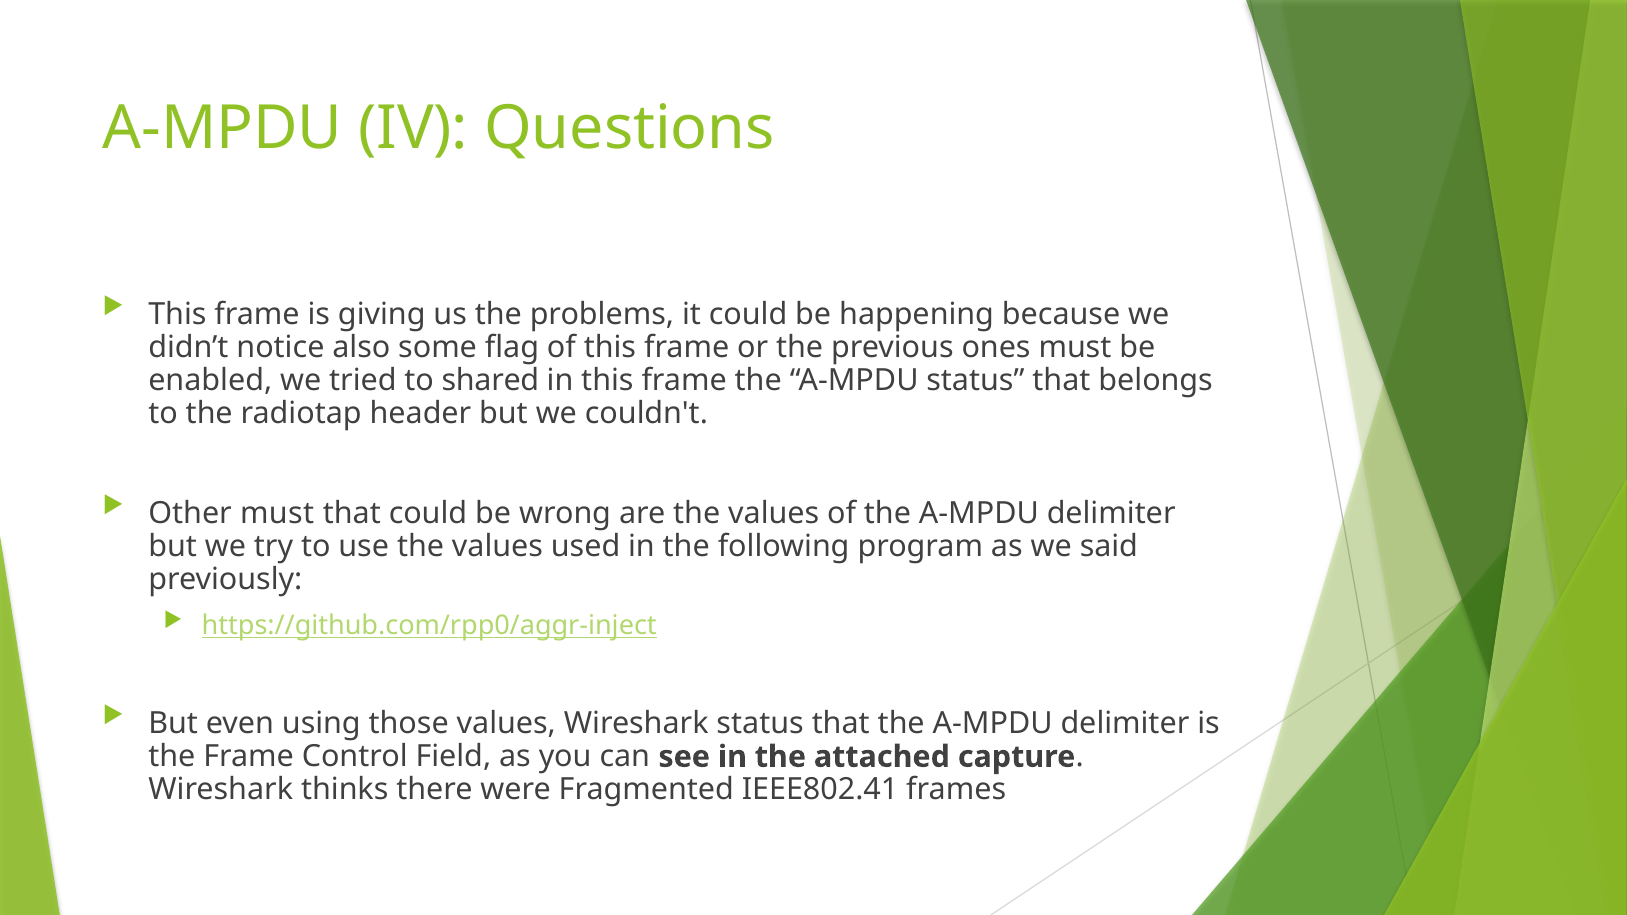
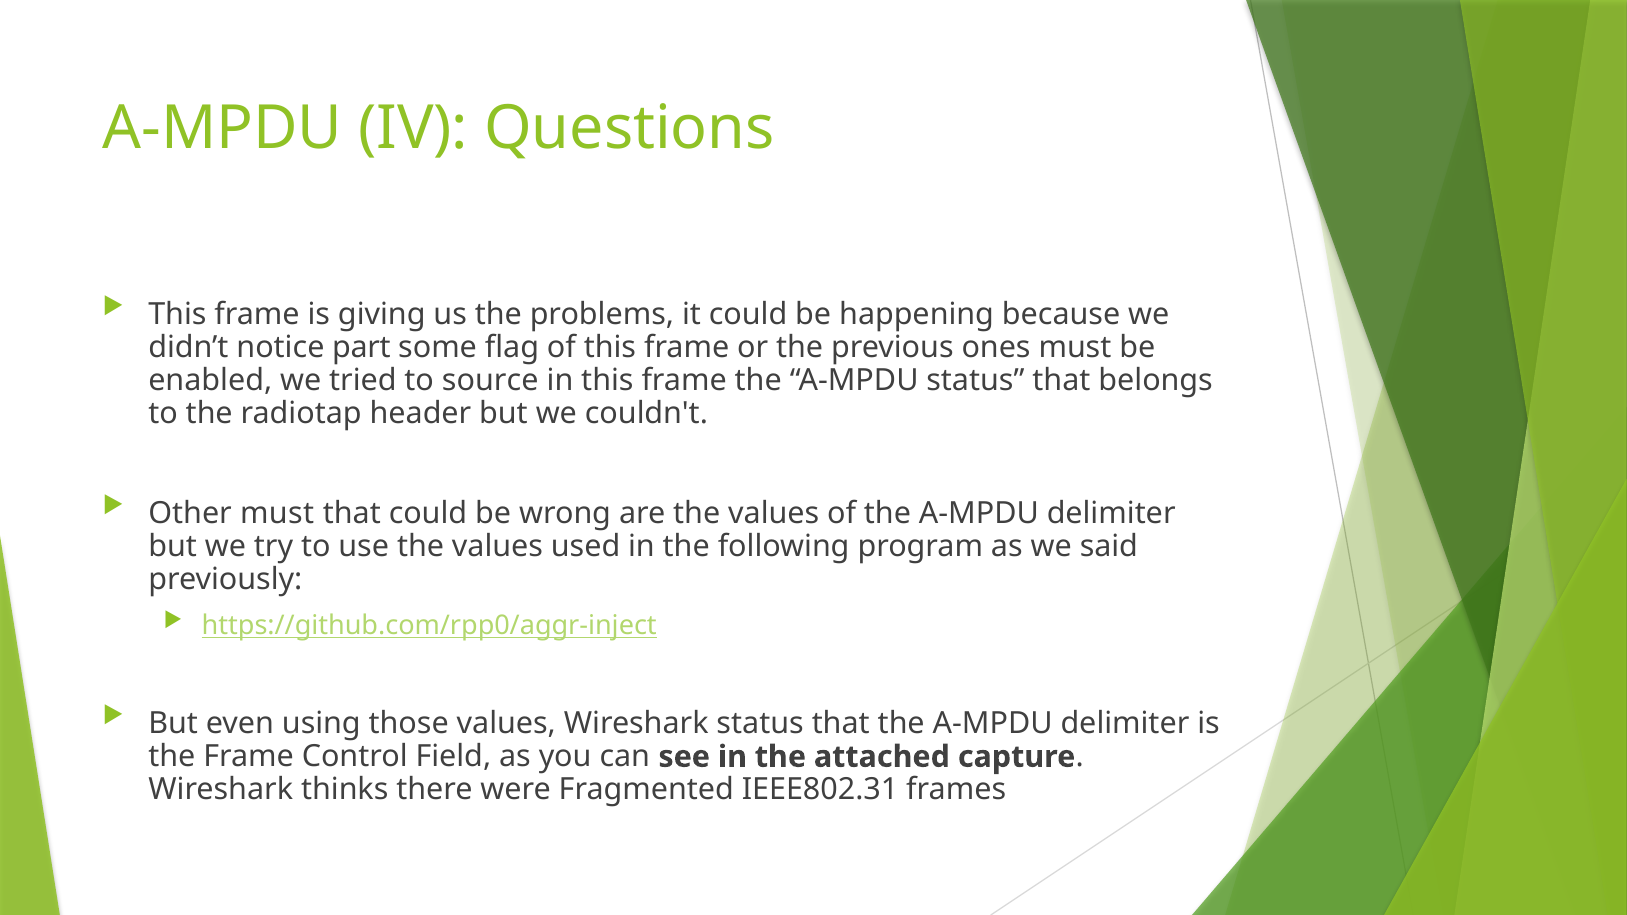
also: also -> part (361, 348)
shared: shared -> source (490, 381)
IEEE802.41: IEEE802.41 -> IEEE802.31 (820, 790)
